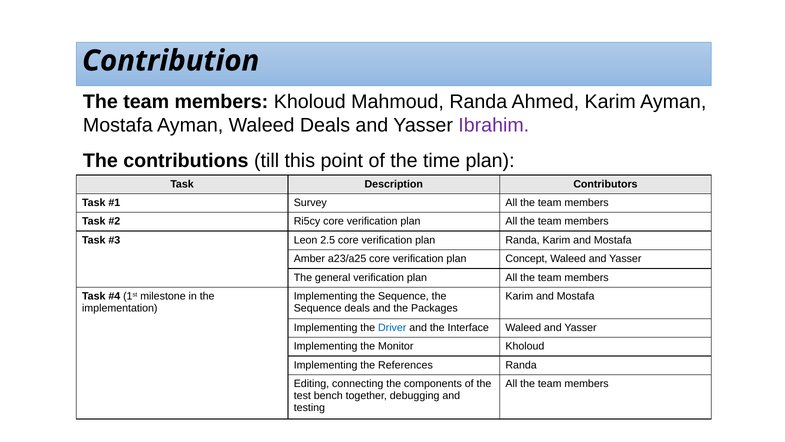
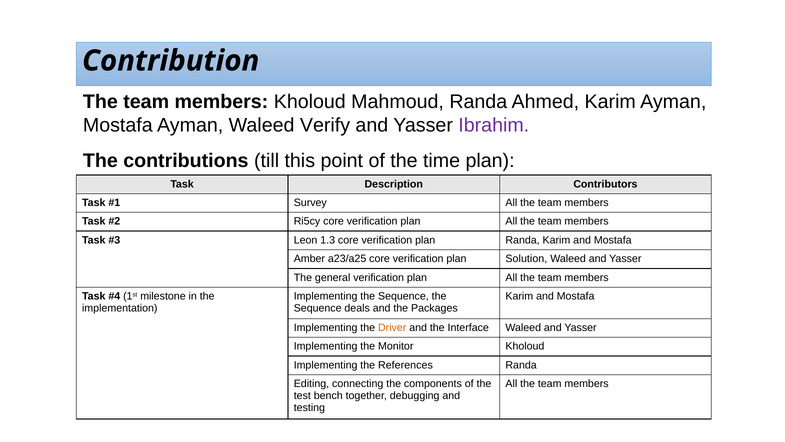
Waleed Deals: Deals -> Verify (325, 125)
2.5: 2.5 -> 1.3 (328, 240)
Concept: Concept -> Solution (526, 259)
Driver colour: blue -> orange (392, 327)
